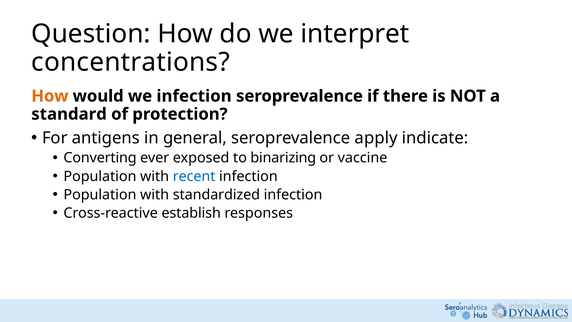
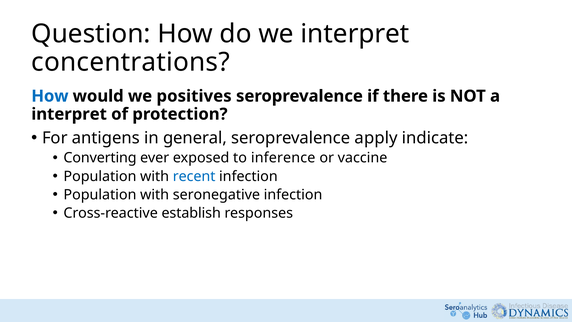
How colour: orange -> blue (50, 96)
we infection: infection -> positives (194, 96)
standard: standard -> interpret (69, 114)
binarizing: binarizing -> inference (283, 158)
standardized: standardized -> seronegative (216, 195)
